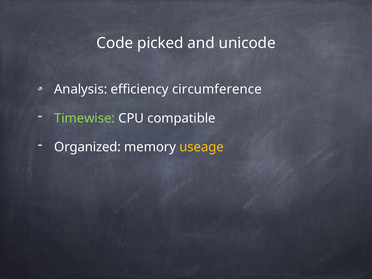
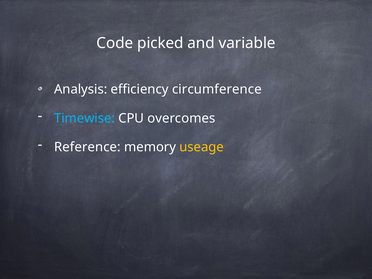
unicode: unicode -> variable (247, 43)
Timewise colour: light green -> light blue (85, 118)
compatible: compatible -> overcomes (181, 118)
Organized: Organized -> Reference (87, 147)
